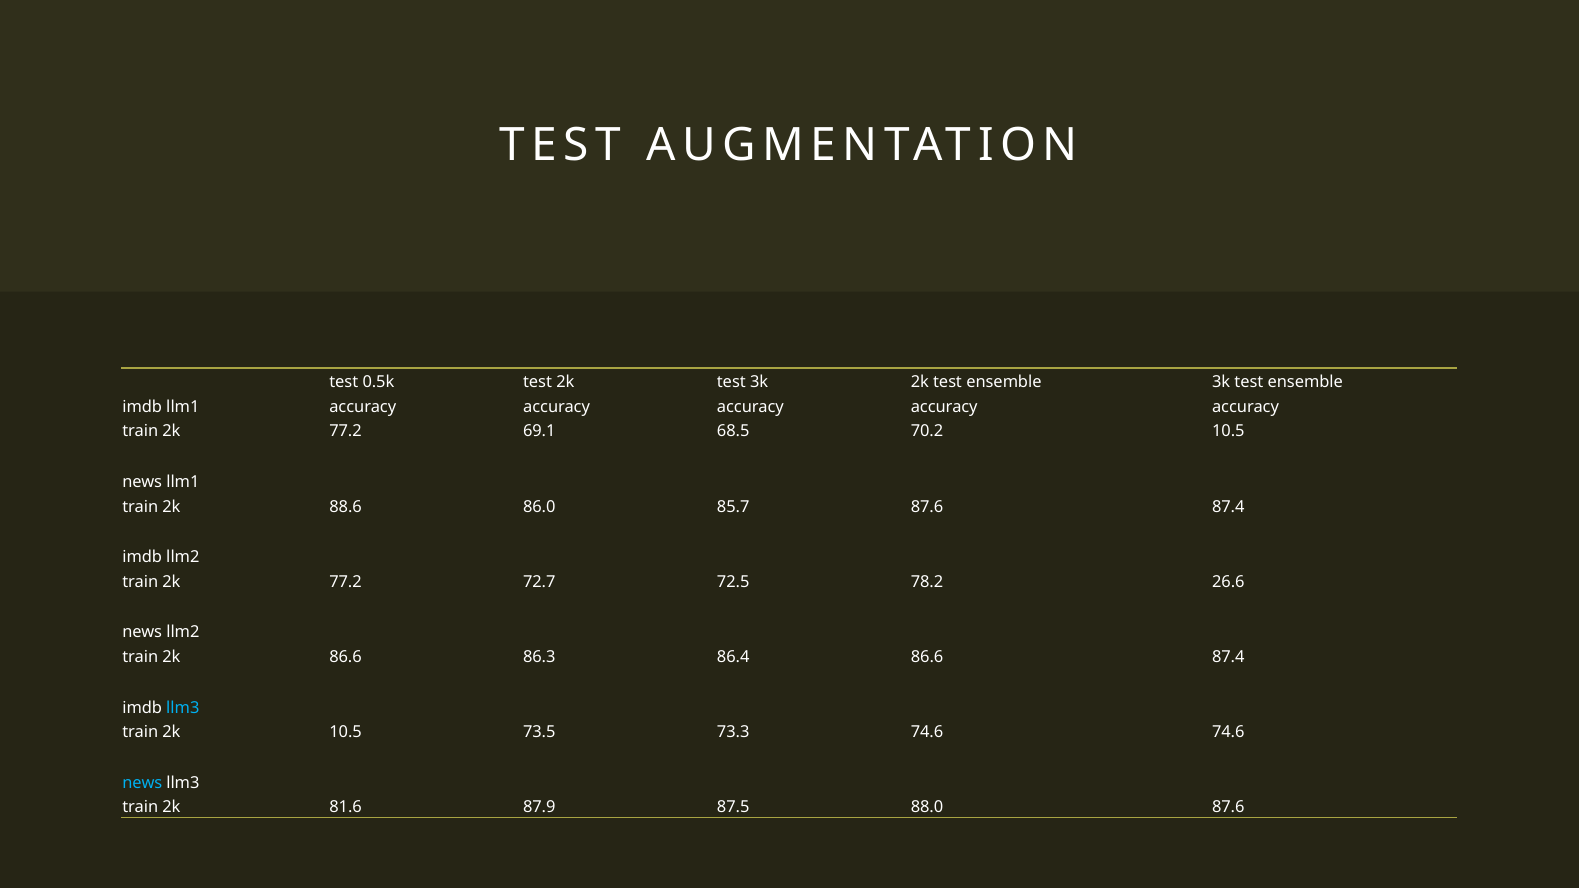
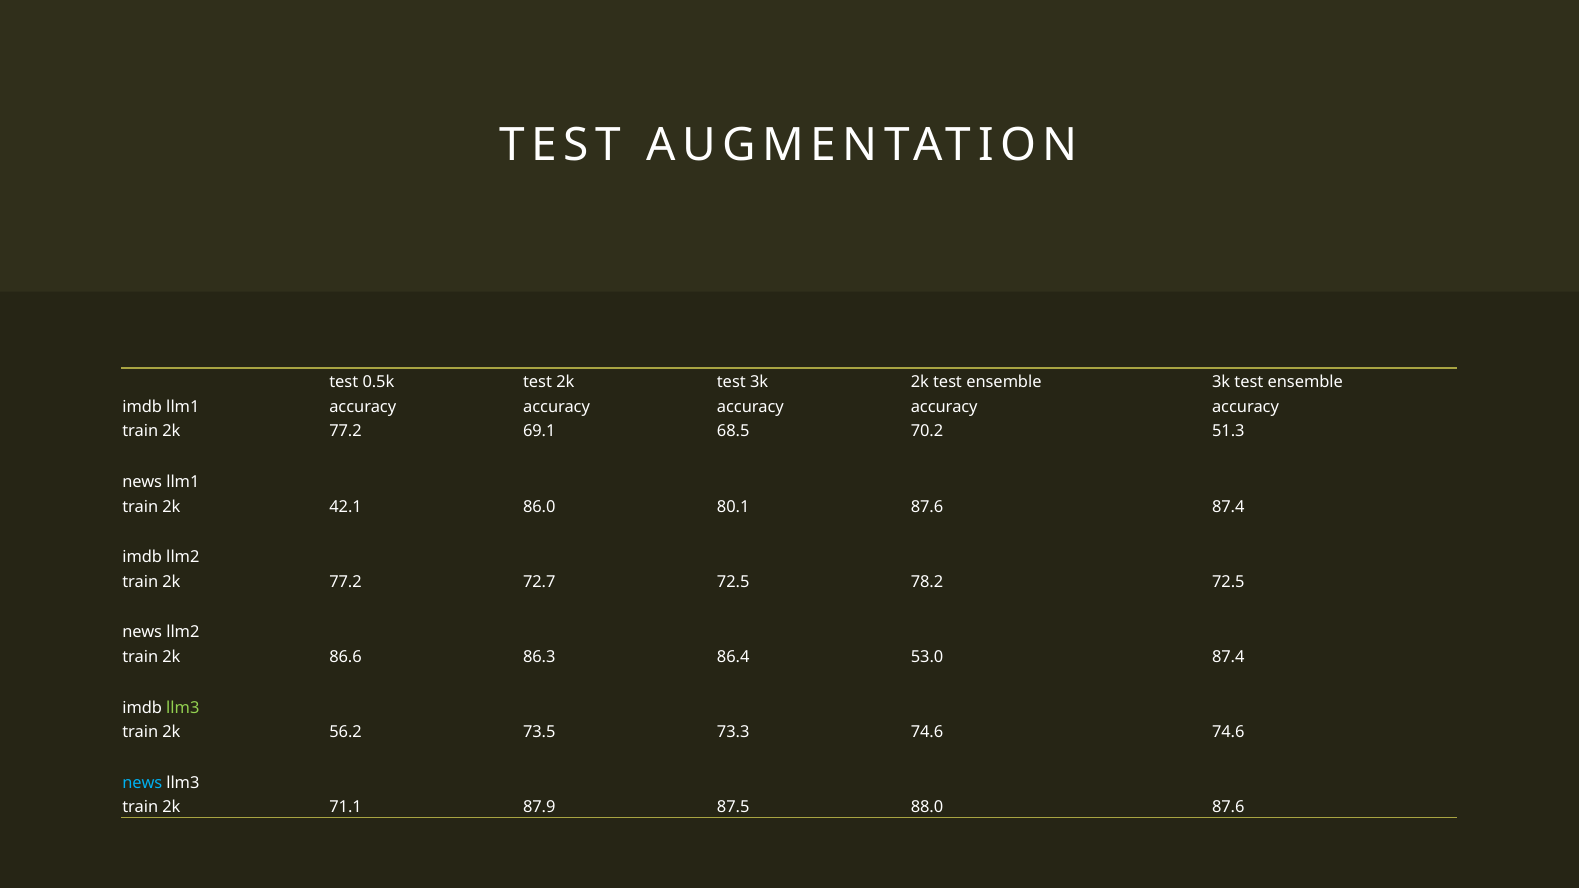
70.2 10.5: 10.5 -> 51.3 (1228, 431)
88.6: 88.6 -> 42.1 (346, 507)
85.7: 85.7 -> 80.1 (733, 507)
78.2 26.6: 26.6 -> 72.5 (1228, 582)
86.4 86.6: 86.6 -> 53.0 (927, 657)
llm3 colour: light blue -> light green (183, 708)
2k 10.5: 10.5 -> 56.2 (346, 732)
81.6: 81.6 -> 71.1 (346, 807)
